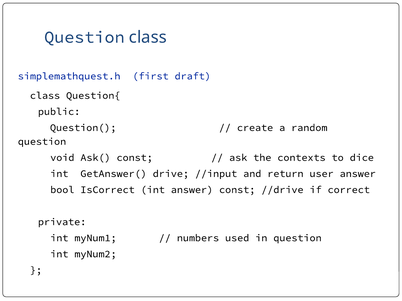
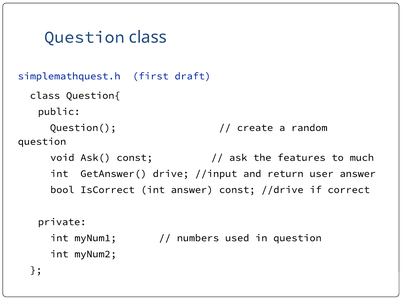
contexts: contexts -> features (302, 158)
dice: dice -> much (362, 158)
